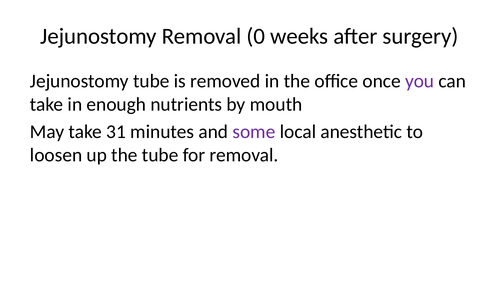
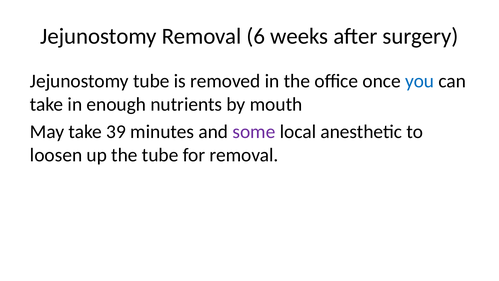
0: 0 -> 6 (256, 36)
you colour: purple -> blue (420, 81)
31: 31 -> 39 (116, 131)
